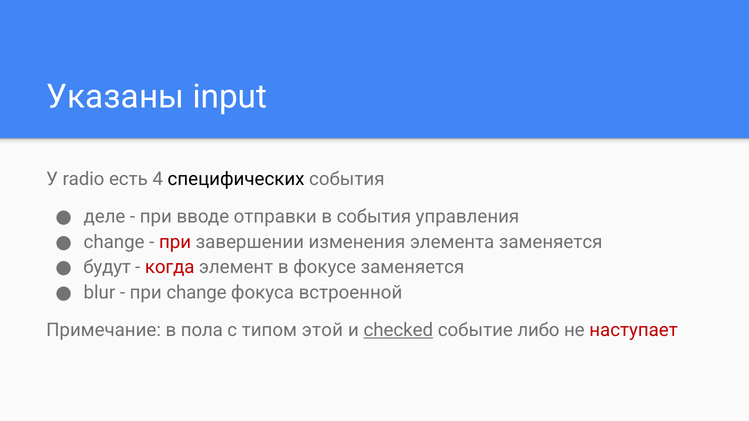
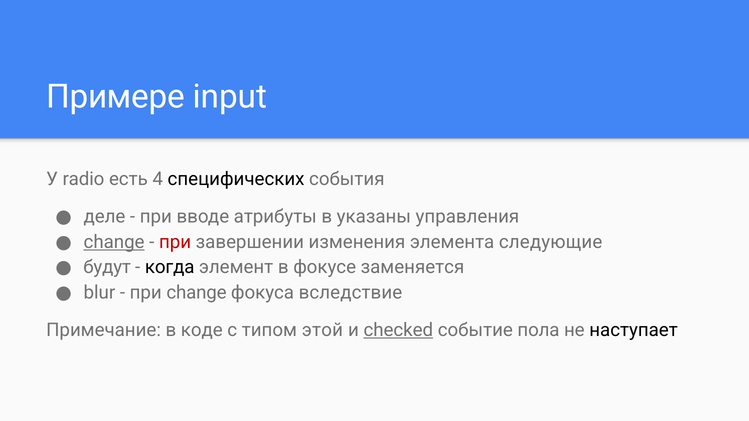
Указаны: Указаны -> Примере (115, 97)
отправки: отправки -> атрибуты (275, 217)
в события: события -> указаны (374, 217)
change underline: none -> present (114, 242)
элемента заменяется: заменяется -> следующие (551, 242)
когда colour: red -> black (170, 267)
встроенной: встроенной -> вследствие (350, 293)
пола: пола -> коде (202, 330)
либо: либо -> пола (538, 330)
наступает colour: red -> black (634, 330)
